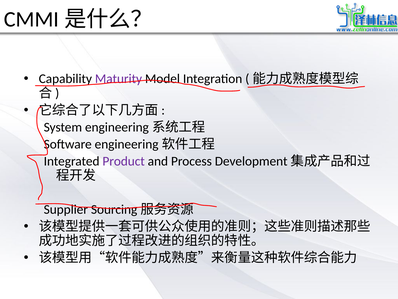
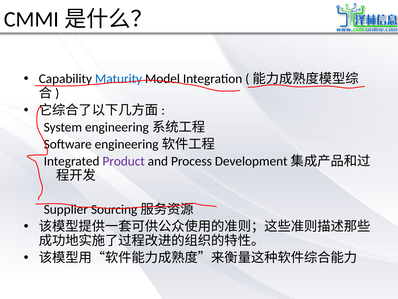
Maturity colour: purple -> blue (118, 79)
